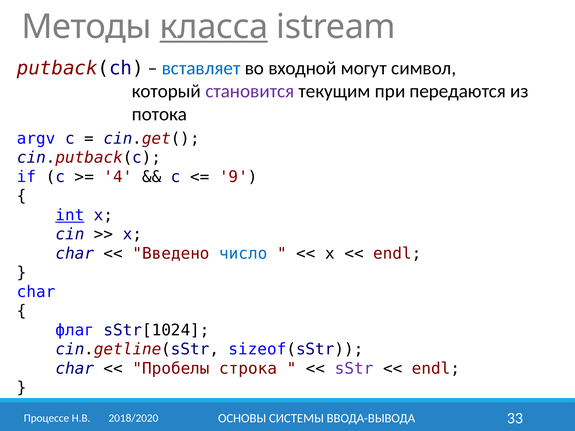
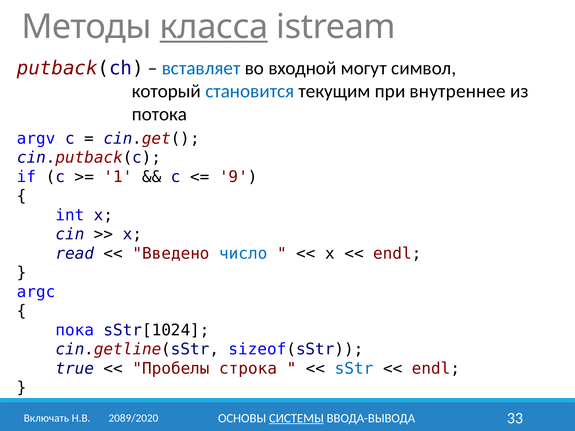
становится colour: purple -> blue (250, 91)
передаются: передаются -> внутреннее (458, 91)
4: 4 -> 1 (118, 177)
int underline: present -> none (70, 215)
char: char -> read (75, 254)
char: char -> argc (36, 292)
флаг: флаг -> пока (75, 330)
char: char -> true (75, 369)
sStr colour: purple -> blue (354, 369)
СИСТЕМЫ underline: none -> present (296, 418)
Процессе: Процессе -> Включать (46, 418)
2018/2020: 2018/2020 -> 2089/2020 (133, 418)
